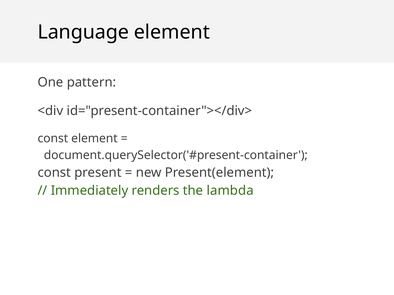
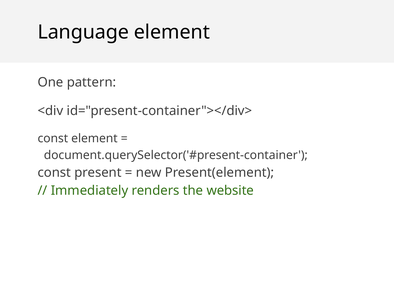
lambda: lambda -> website (230, 191)
